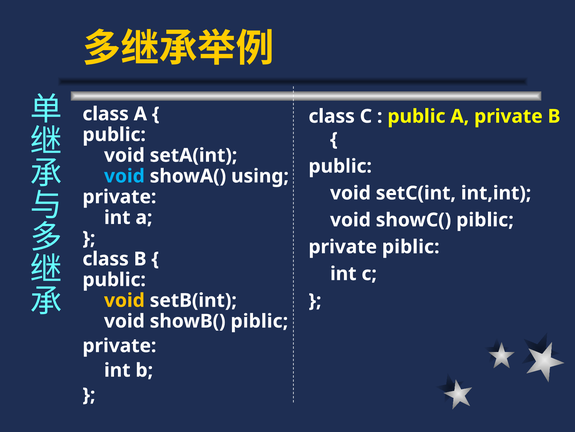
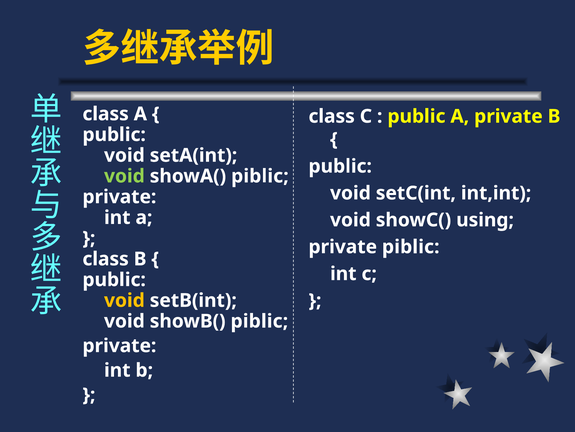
void colour: light blue -> light green (124, 176)
showA( using: using -> piblic (260, 176)
showC( piblic: piblic -> using (485, 220)
